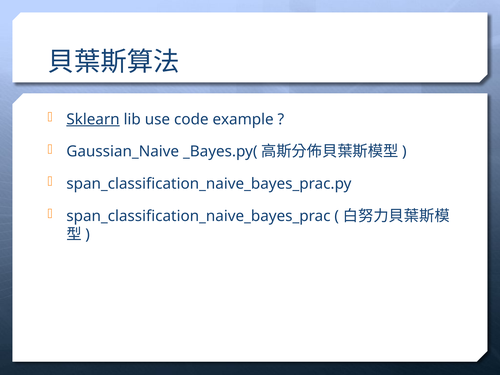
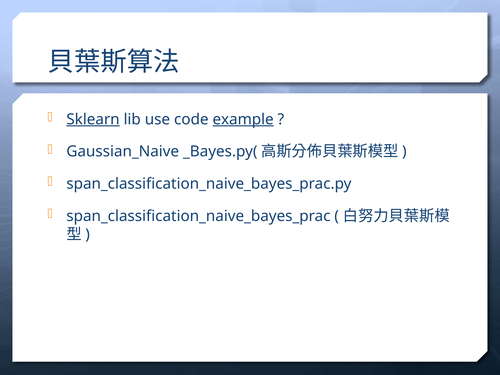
example underline: none -> present (243, 119)
